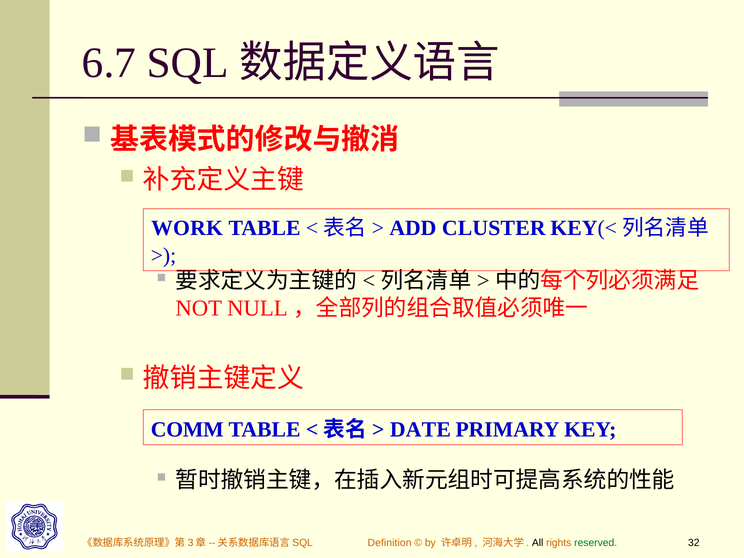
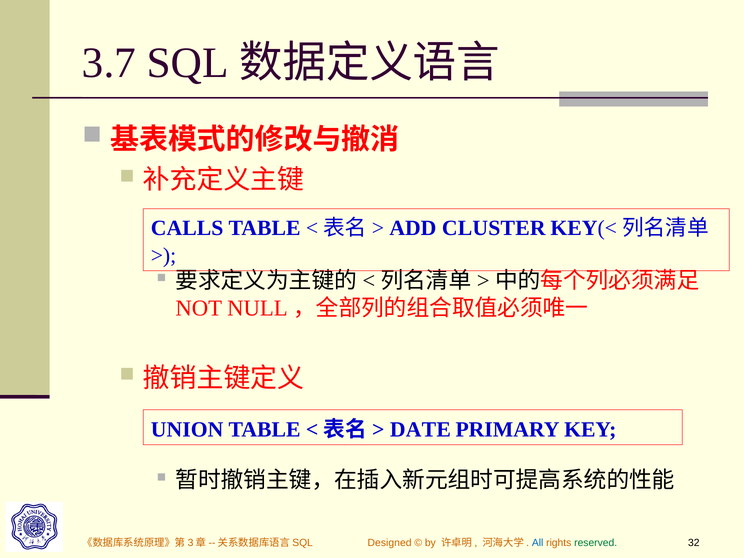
6.7: 6.7 -> 3.7 (109, 63)
WORK: WORK -> CALLS (187, 228)
COMM: COMM -> UNION (187, 429)
Definition: Definition -> Designed (390, 543)
All colour: black -> blue (538, 543)
